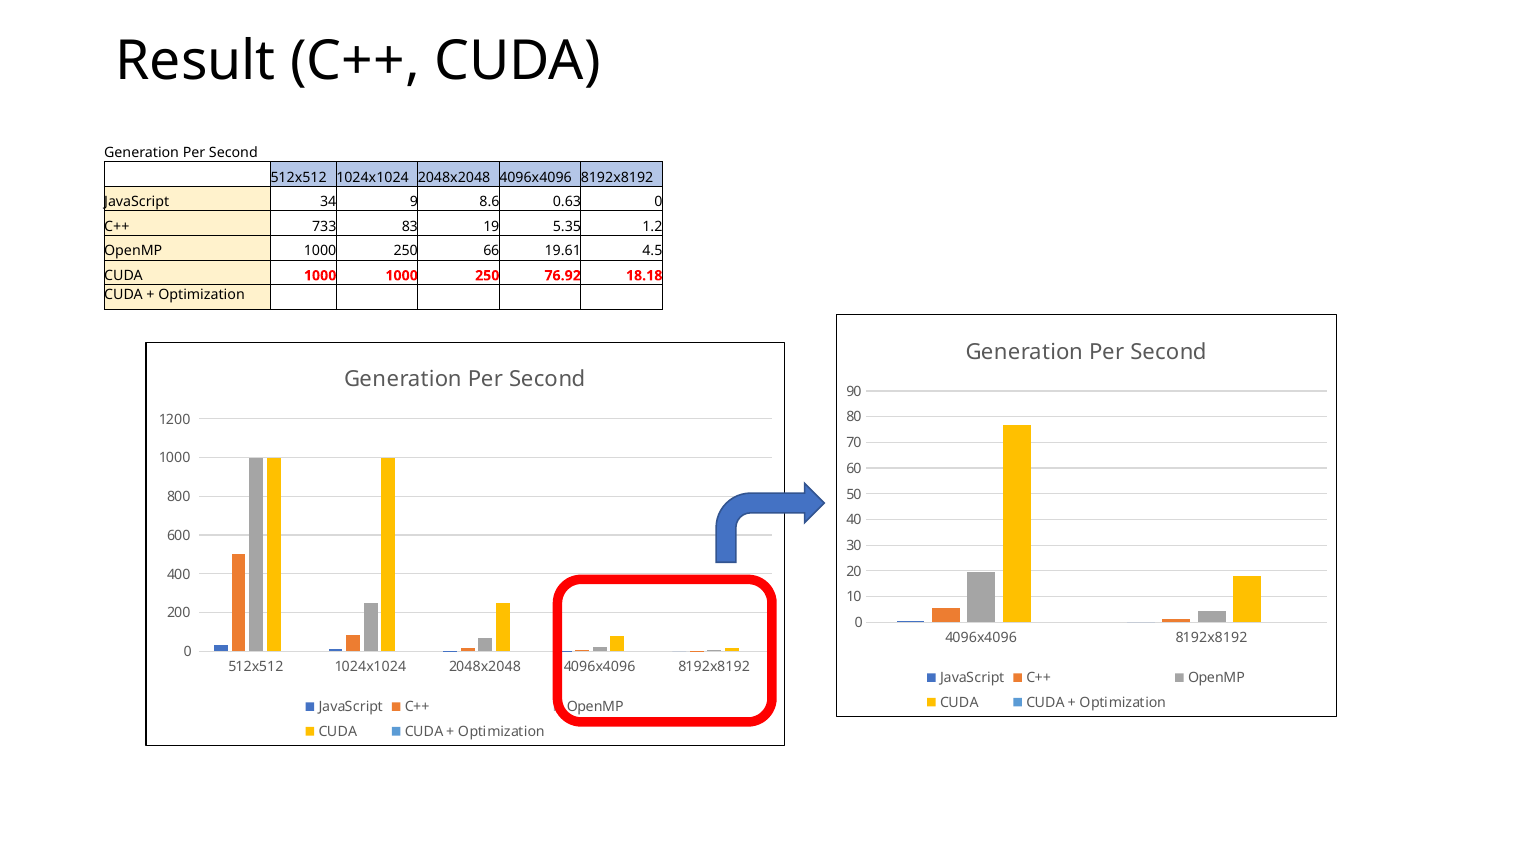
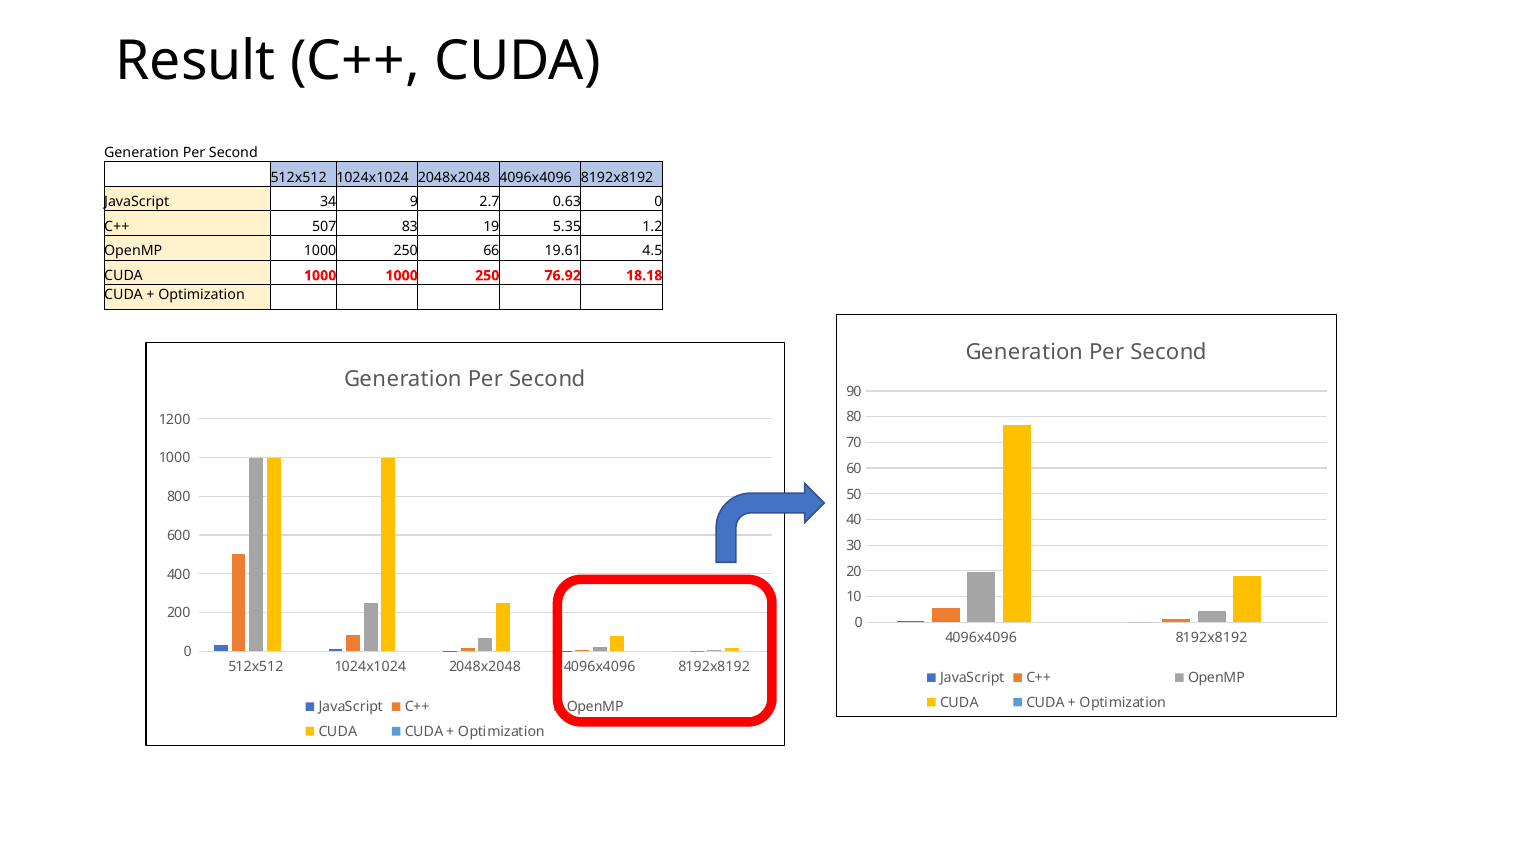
8.6: 8.6 -> 2.7 (490, 202)
733: 733 -> 507 (324, 226)
